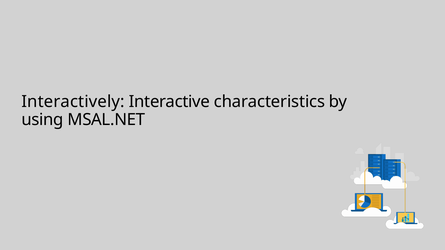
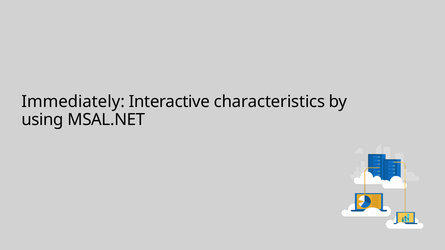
Interactively: Interactively -> Immediately (73, 102)
